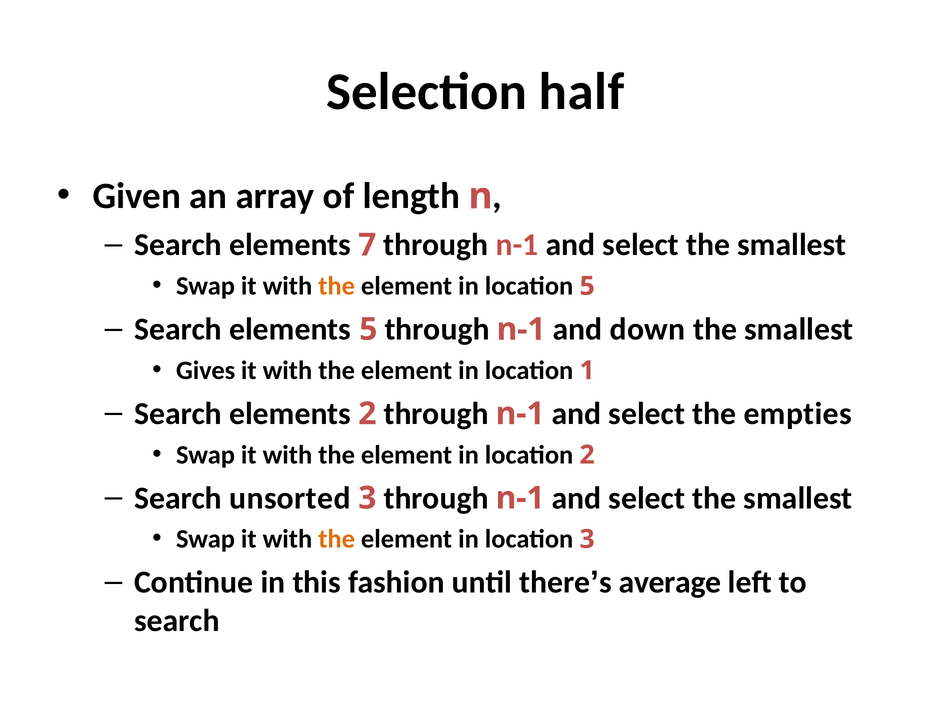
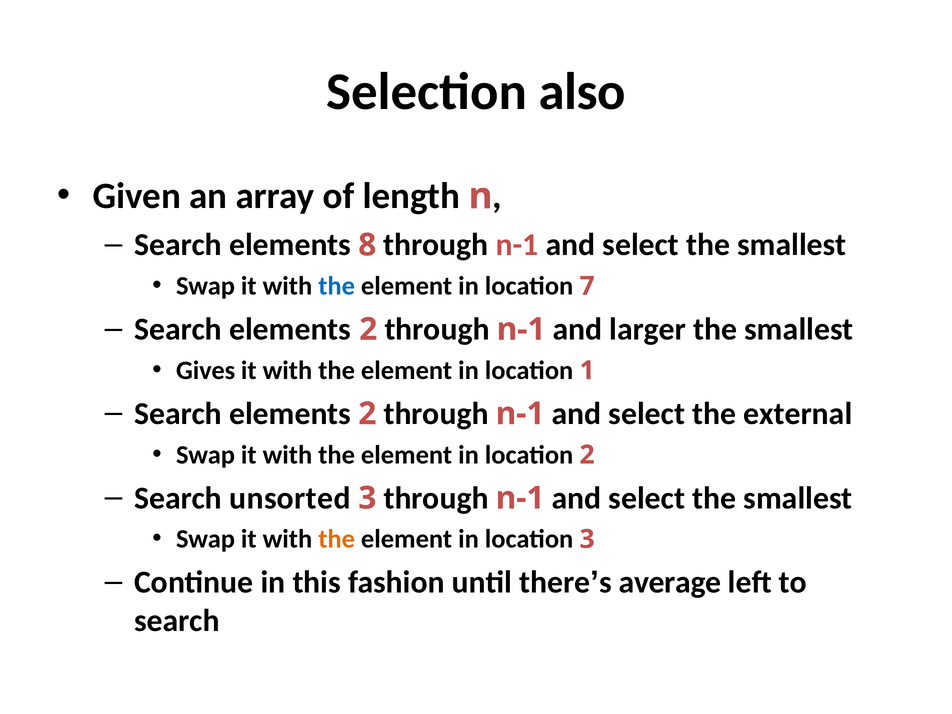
half: half -> also (582, 92)
7: 7 -> 8 (367, 245)
the colour: orange -> blue (337, 286)
location 5: 5 -> 7 (587, 286)
5: 5 -> 2 (368, 329)
down: down -> larger (648, 329)
empties: empties -> external (798, 414)
